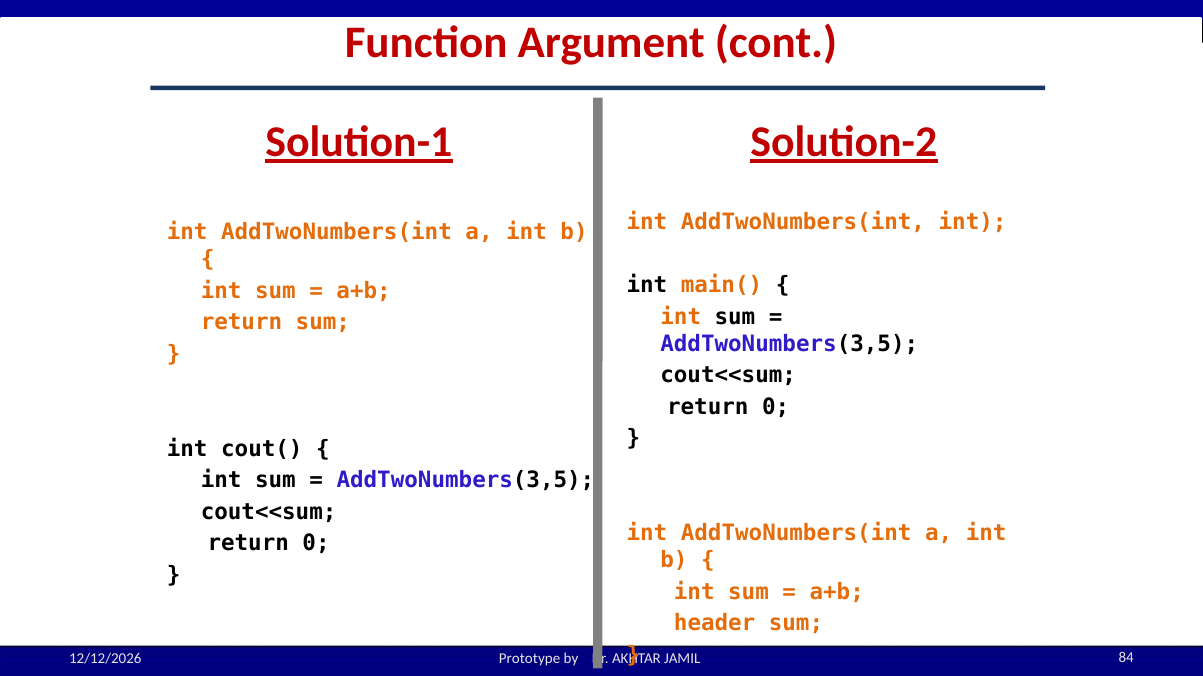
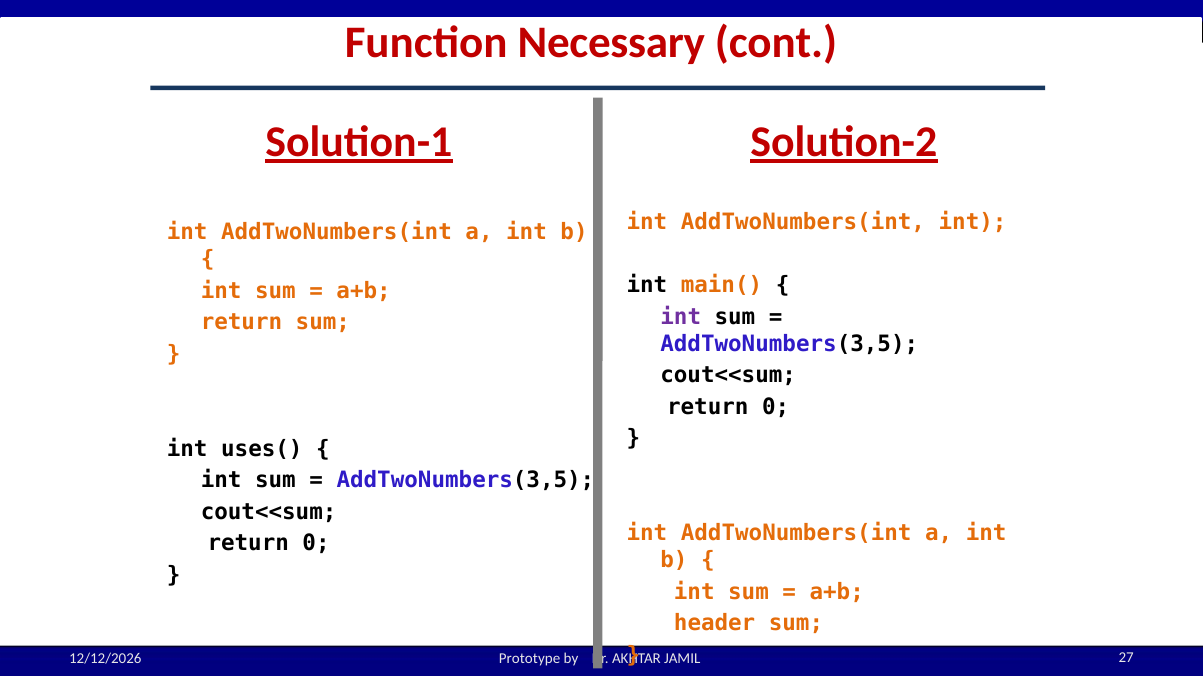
Argument: Argument -> Necessary (611, 42)
int colour: orange -> purple (681, 317)
cout(: cout( -> uses( (262, 449)
84: 84 -> 27 (1126, 658)
